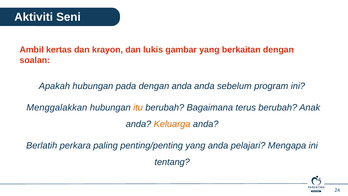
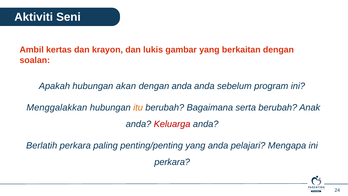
pada: pada -> akan (126, 86)
terus: terus -> serta (246, 107)
Keluarga colour: orange -> red (172, 124)
tentang: tentang -> perkara (172, 162)
